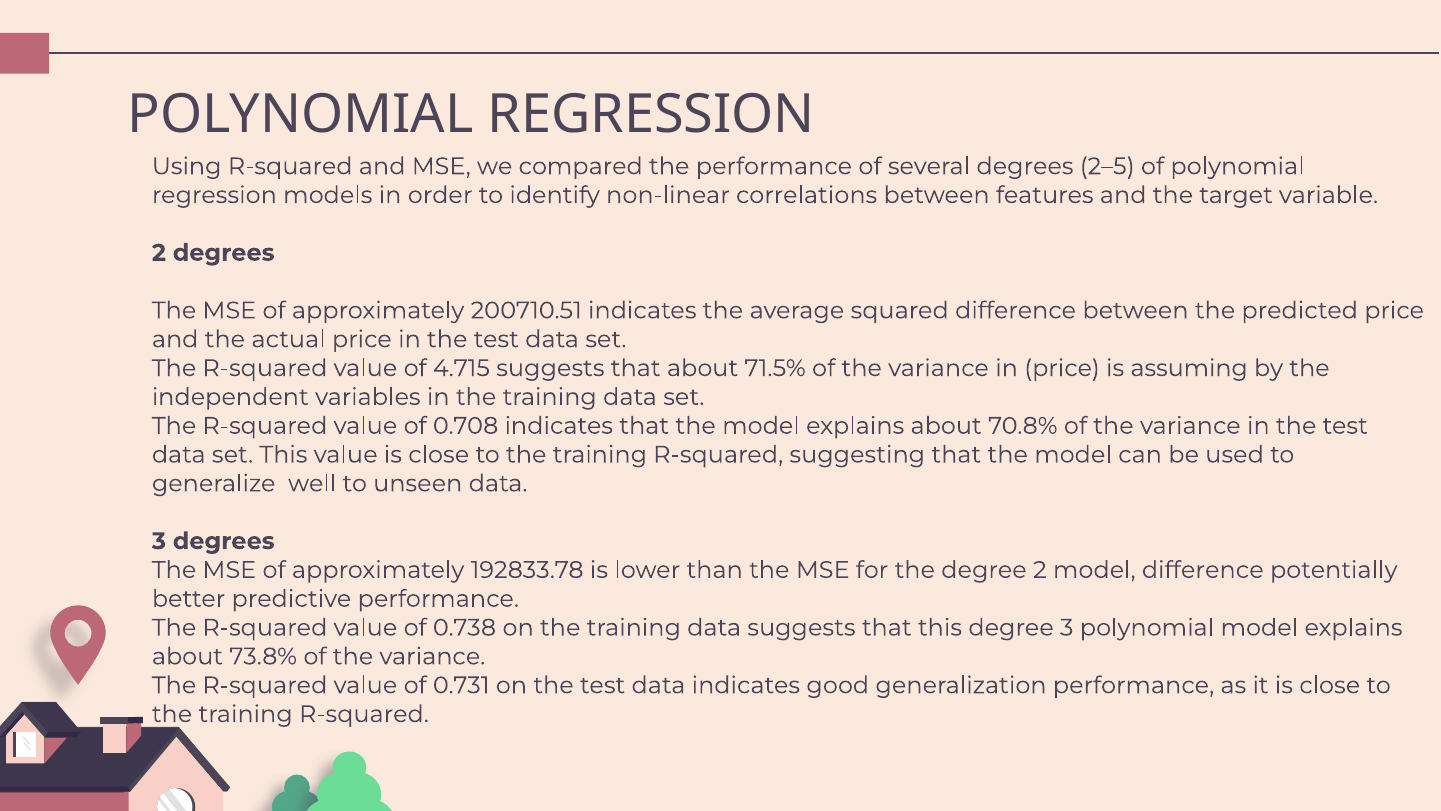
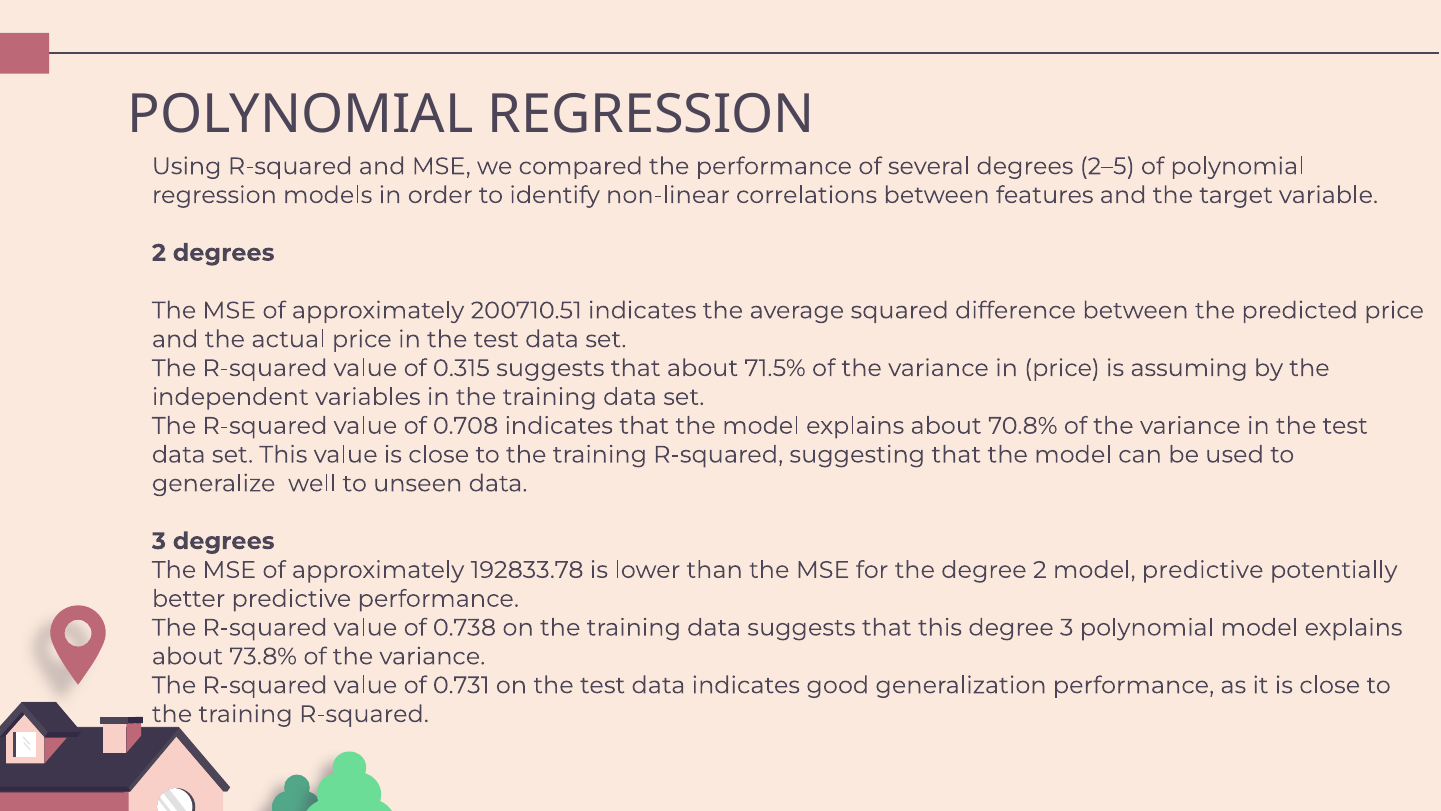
4.715: 4.715 -> 0.315 (461, 368)
model difference: difference -> predictive (1203, 570)
